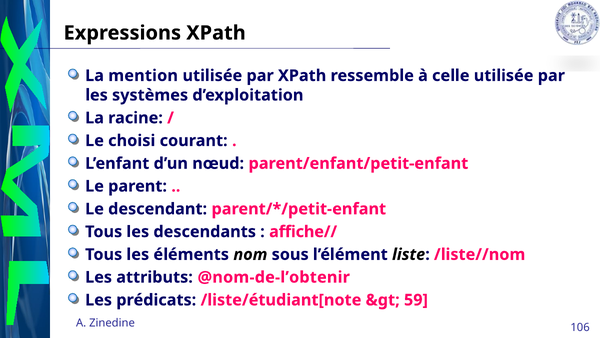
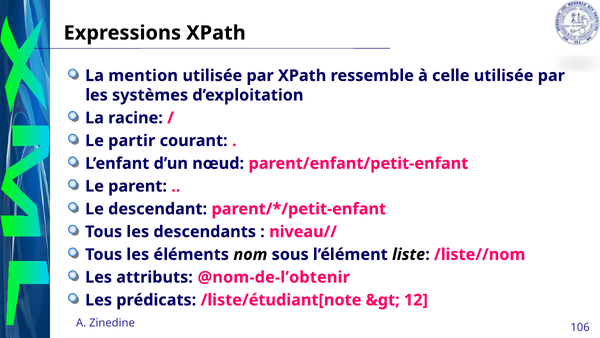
choisi: choisi -> partir (132, 140)
affiche//: affiche// -> niveau// (303, 231)
59: 59 -> 12 (416, 300)
